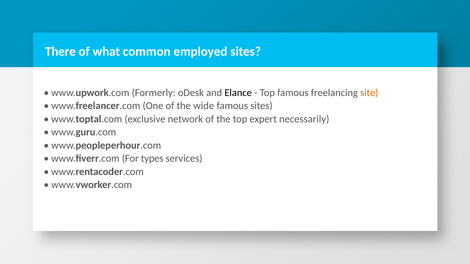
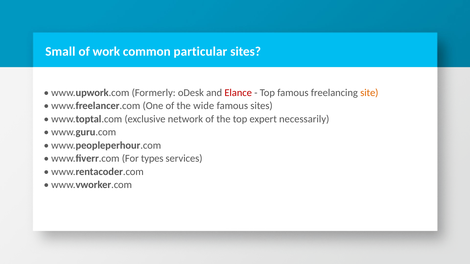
There: There -> Small (60, 51)
what: what -> work (106, 51)
employed: employed -> particular (200, 51)
Elance colour: black -> red (238, 93)
